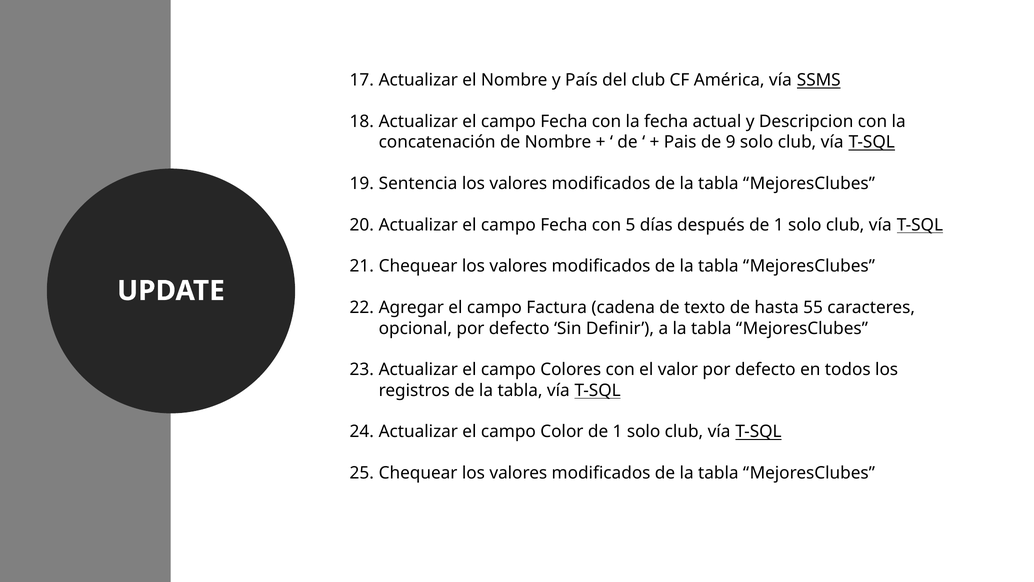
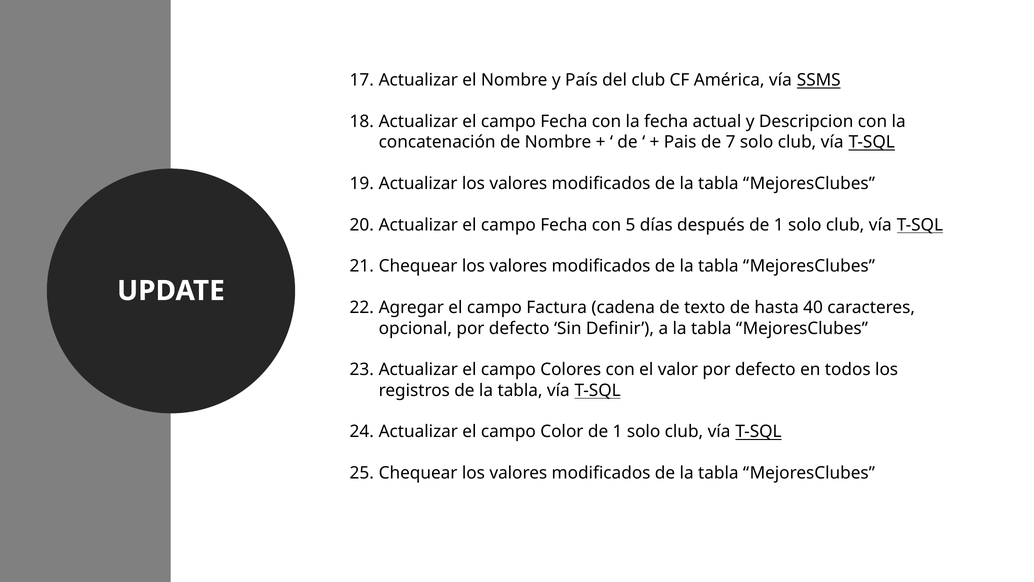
9: 9 -> 7 (731, 142)
Sentencia: Sentencia -> Actualizar (418, 183)
55: 55 -> 40 (813, 307)
